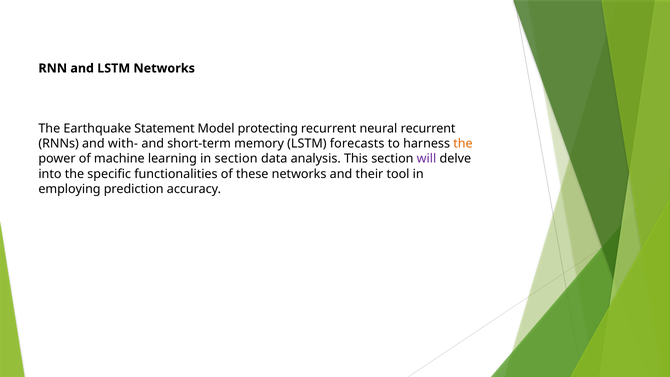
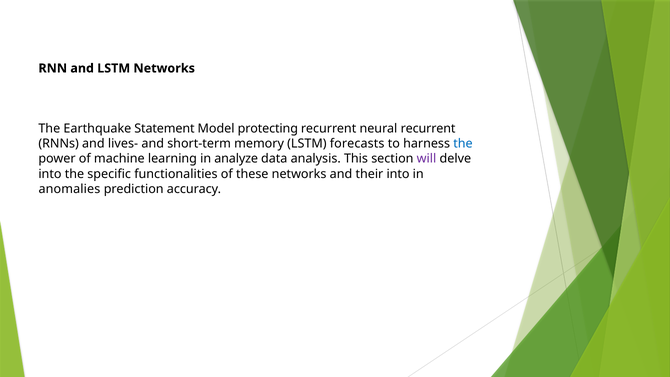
with-: with- -> lives- (123, 144)
the colour: orange -> blue (463, 144)
in section: section -> analyze (236, 159)
their tool: tool -> into (398, 174)
employing: employing -> anomalies (69, 189)
